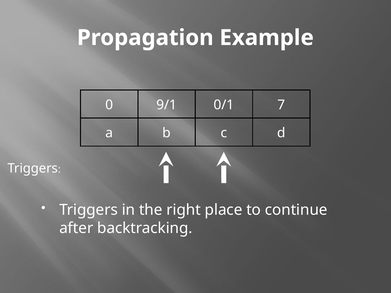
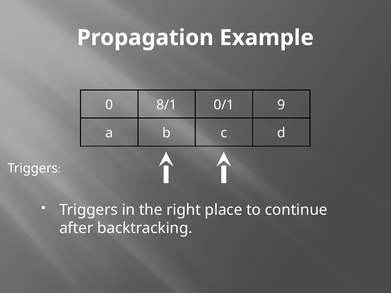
9/1: 9/1 -> 8/1 (167, 105)
7: 7 -> 9 (281, 105)
